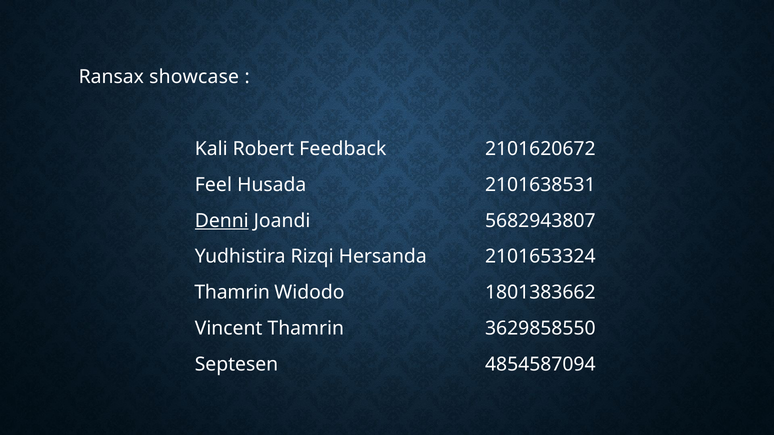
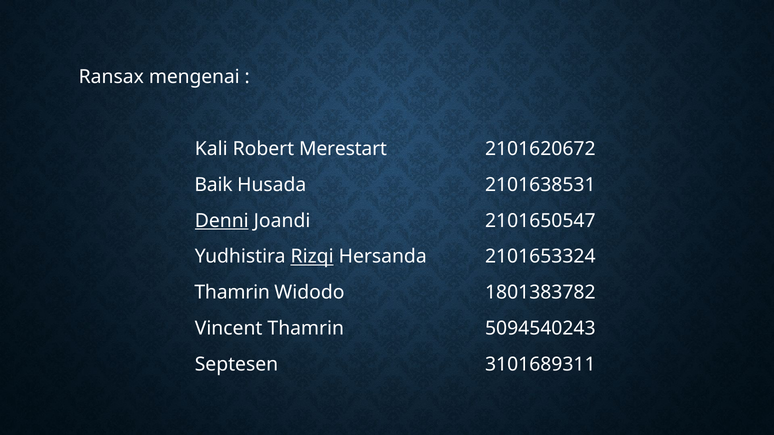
showcase: showcase -> mengenai (194, 77)
Feedback: Feedback -> Merestart (343, 149)
Feel: Feel -> Baik (214, 185)
5682943807: 5682943807 -> 2101650547 (540, 221)
Rizqi underline: none -> present (312, 257)
1801383662: 1801383662 -> 1801383782 (540, 293)
3629858550: 3629858550 -> 5094540243 (540, 329)
4854587094: 4854587094 -> 3101689311 (540, 365)
